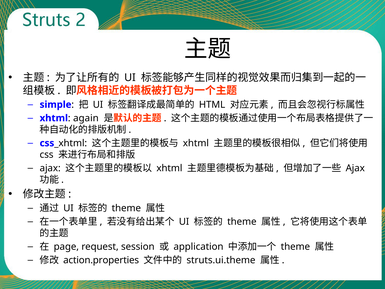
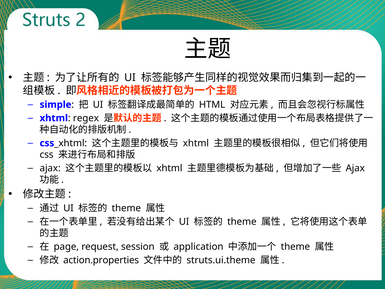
again: again -> regex (86, 118)
